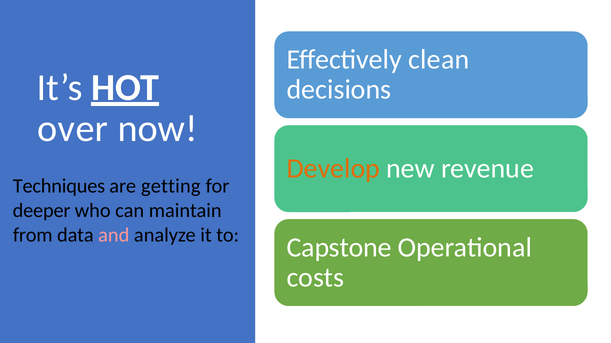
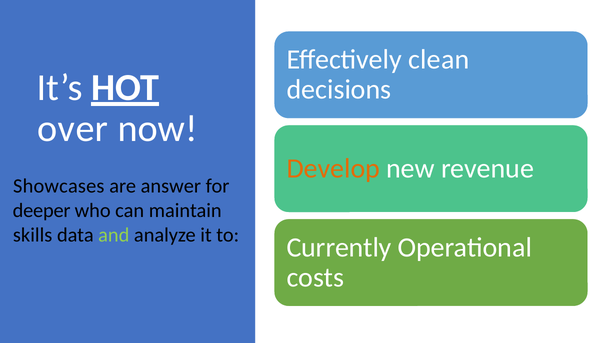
Techniques: Techniques -> Showcases (59, 186)
getting: getting -> answer (171, 186)
from: from -> skills (33, 235)
and colour: pink -> light green (114, 235)
Capstone: Capstone -> Currently (339, 248)
